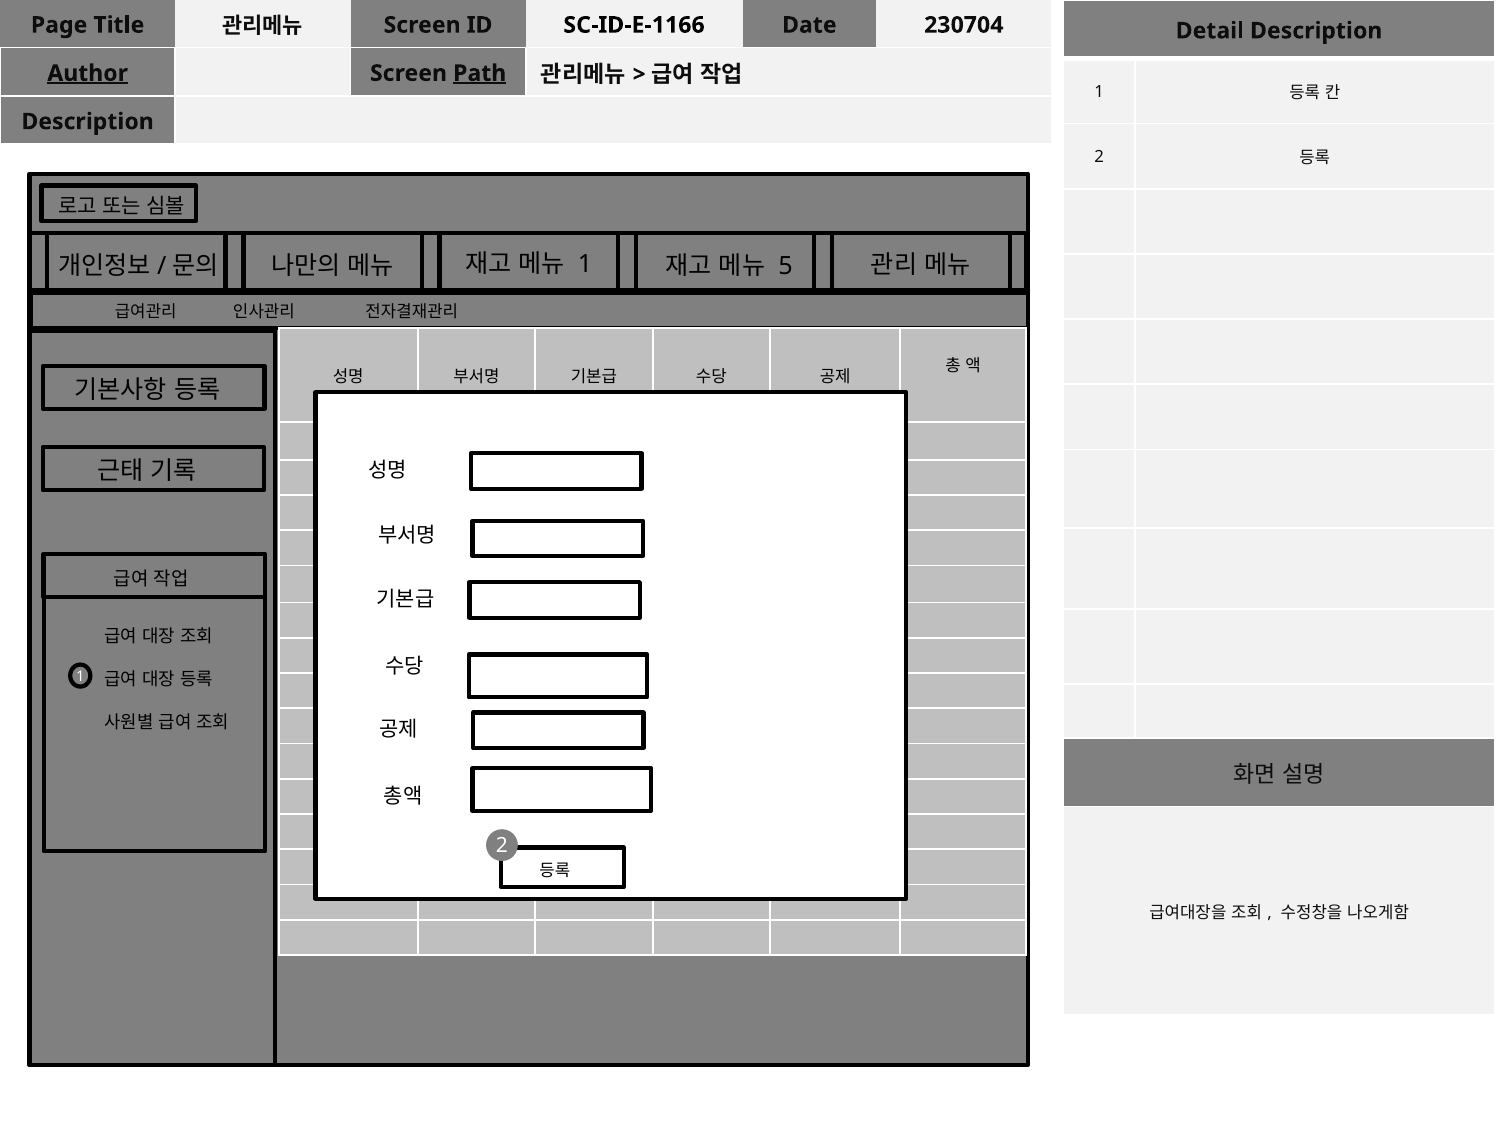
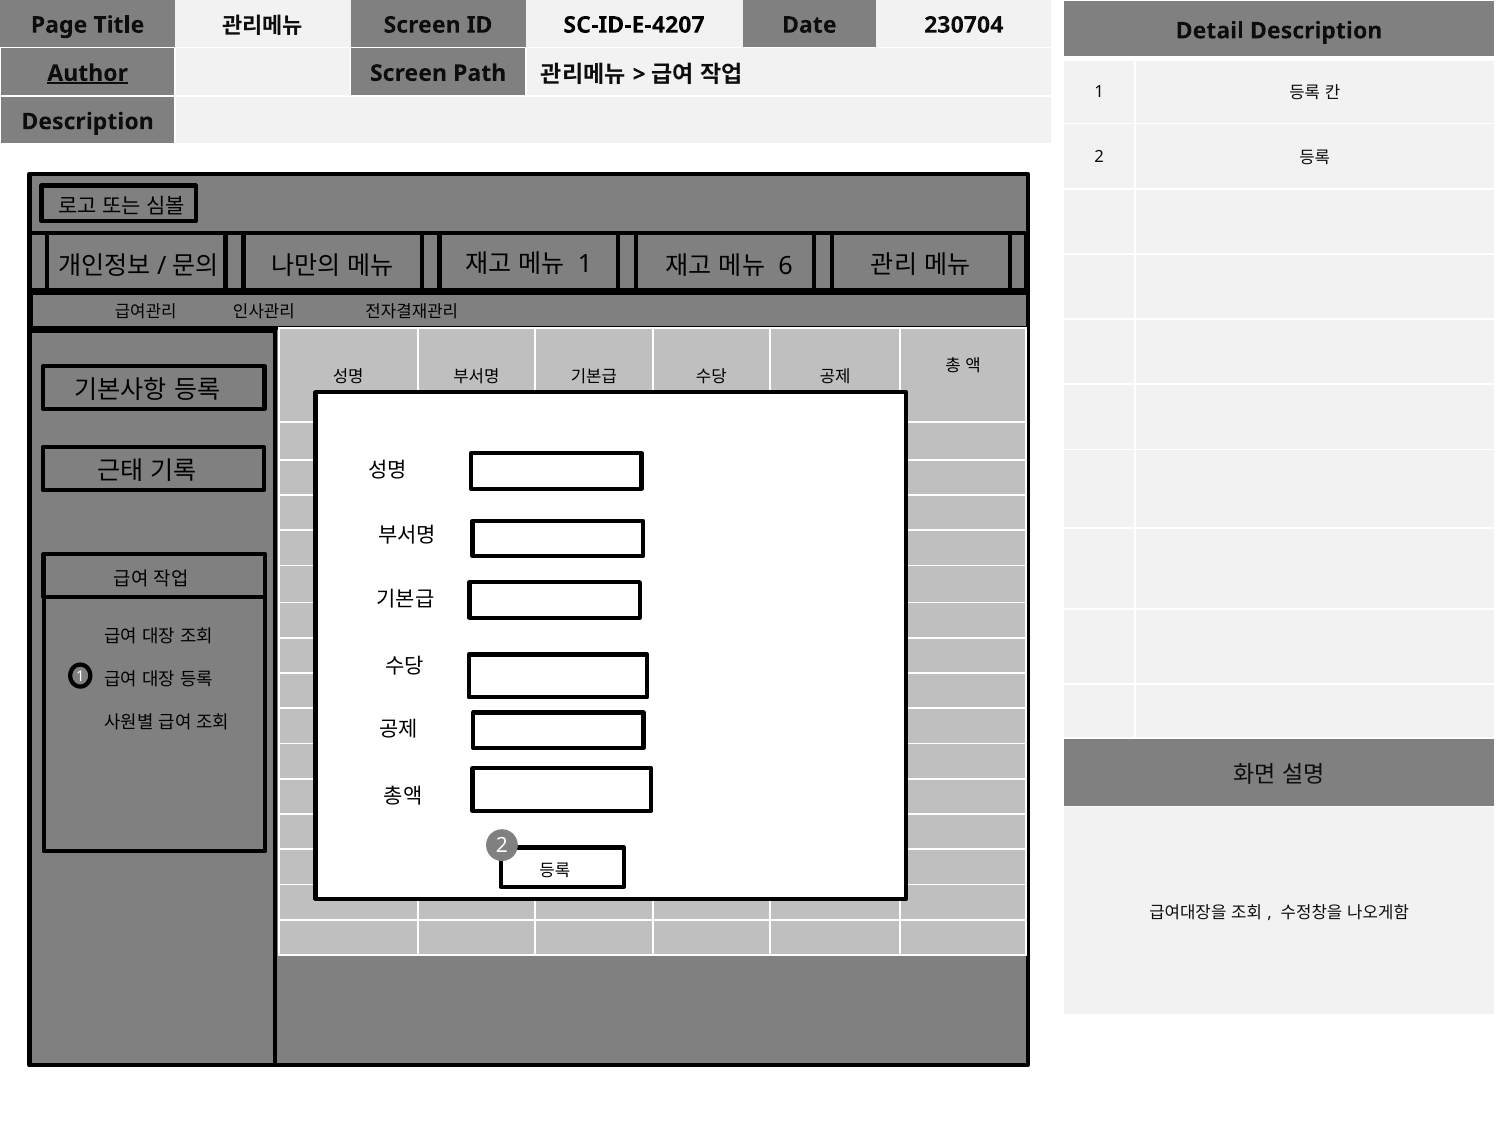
SC-ID-E-1166: SC-ID-E-1166 -> SC-ID-E-4207 (634, 25)
Path underline: present -> none (480, 73)
5: 5 -> 6 (786, 267)
